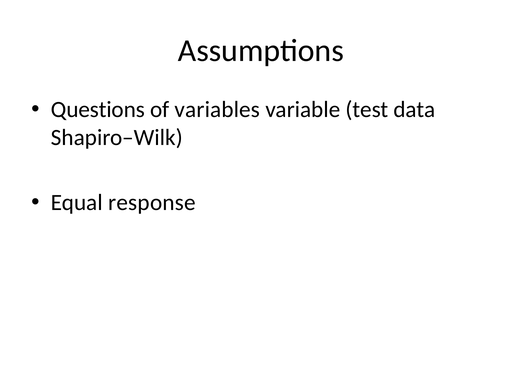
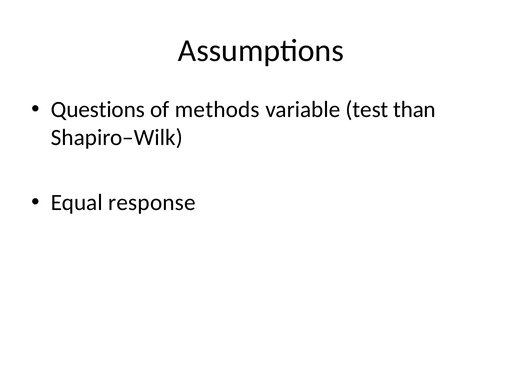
variables: variables -> methods (217, 110)
data: data -> than (415, 110)
